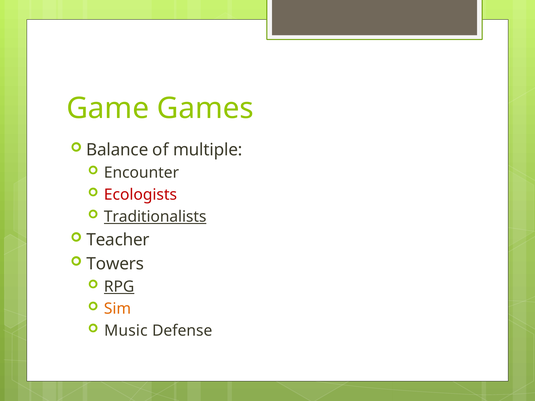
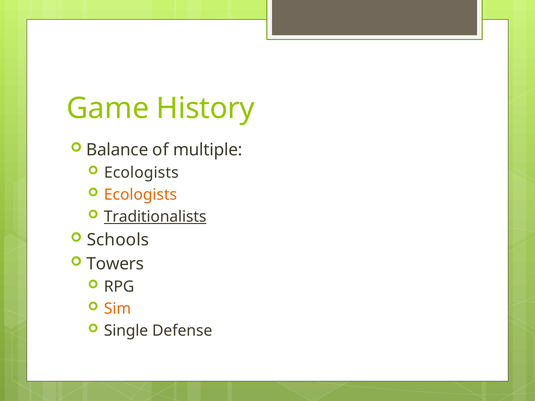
Games: Games -> History (205, 109)
Encounter: Encounter -> Ecologists (141, 173)
Ecologists colour: red -> orange (140, 195)
Teacher: Teacher -> Schools (118, 240)
RPG underline: present -> none (119, 287)
Music: Music -> Single (126, 331)
